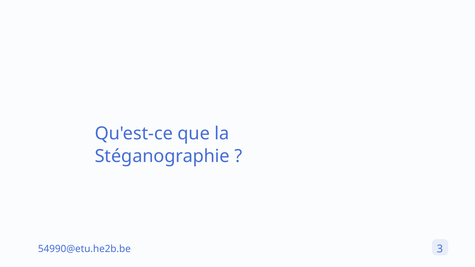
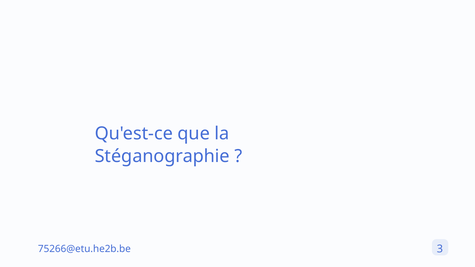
54990@etu.he2b.be: 54990@etu.he2b.be -> 75266@etu.he2b.be (84, 249)
